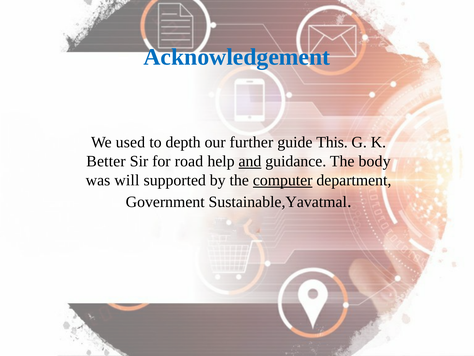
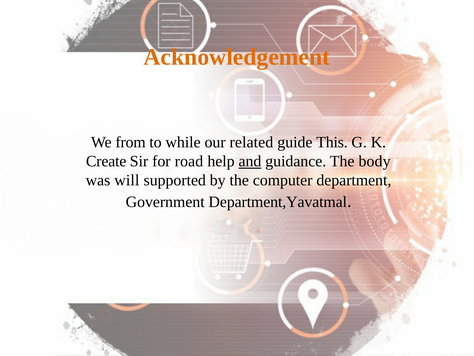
Acknowledgement colour: blue -> orange (237, 57)
used: used -> from (131, 142)
depth: depth -> while (183, 142)
further: further -> related (251, 142)
Better: Better -> Create (106, 161)
computer underline: present -> none (283, 180)
Sustainable,Yavatmal: Sustainable,Yavatmal -> Department,Yavatmal (278, 202)
